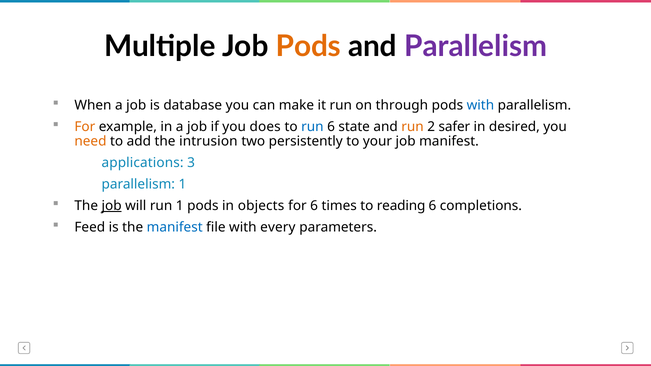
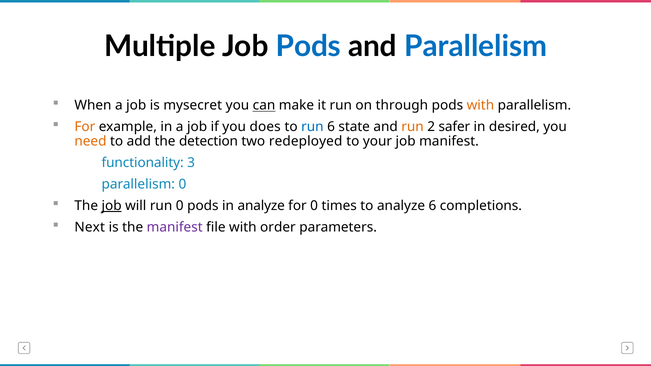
Pods colour: orange -> blue (308, 47)
Parallelism colour: purple -> blue (476, 47)
database: database -> mysecret (193, 105)
can underline: none -> present (264, 105)
with colour: blue -> orange (480, 105)
intrusion: intrusion -> detection (209, 142)
persistently: persistently -> redeployed (306, 142)
applications: applications -> functionality (143, 163)
parallelism 1: 1 -> 0 (182, 184)
run 1: 1 -> 0 (180, 206)
in objects: objects -> analyze (261, 206)
for 6: 6 -> 0 (314, 206)
to reading: reading -> analyze (401, 206)
Feed: Feed -> Next (90, 227)
manifest colour: blue -> purple (175, 227)
every: every -> order (278, 227)
